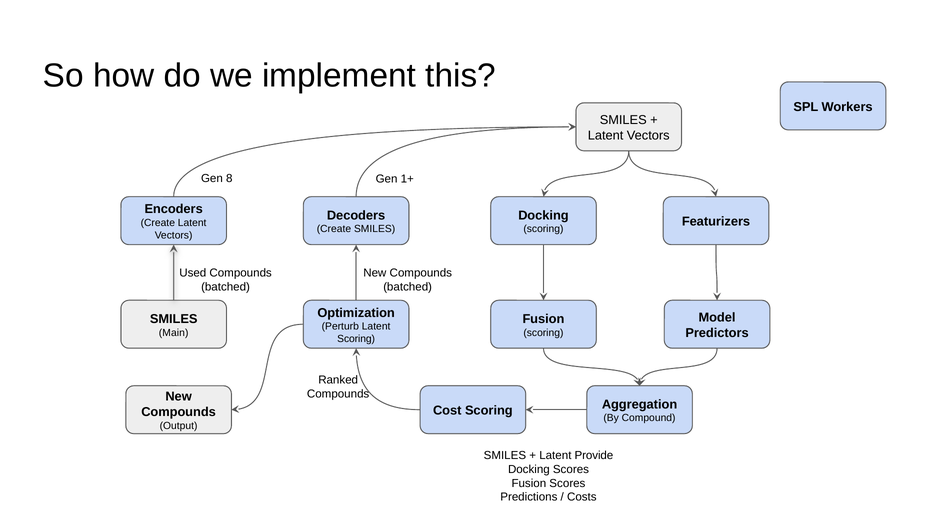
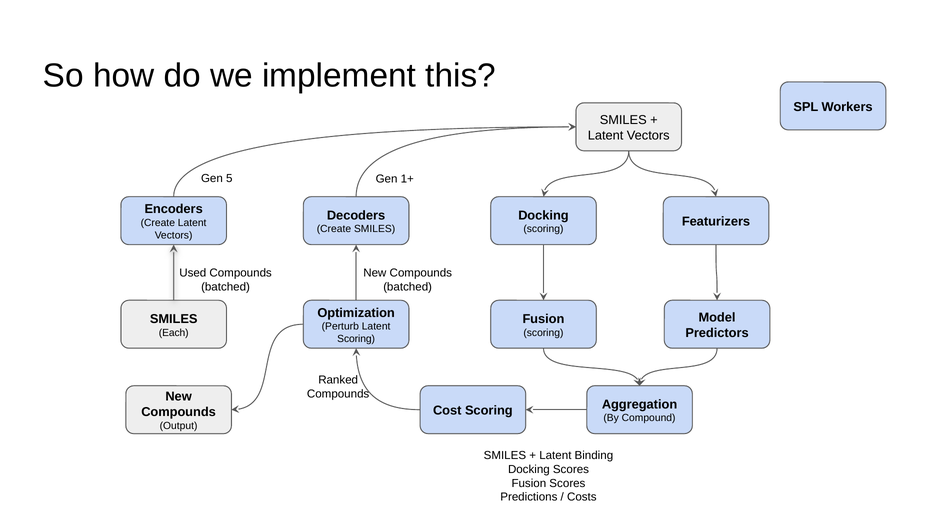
8: 8 -> 5 (229, 178)
Main: Main -> Each (174, 333)
Provide: Provide -> Binding (594, 456)
